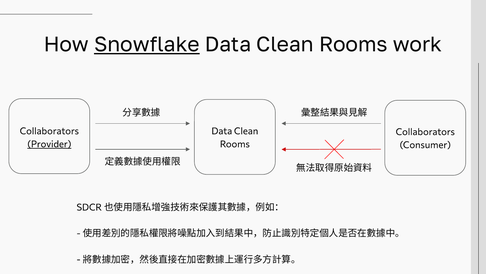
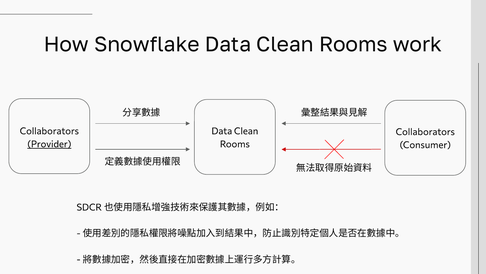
Snowflake underline: present -> none (147, 44)
